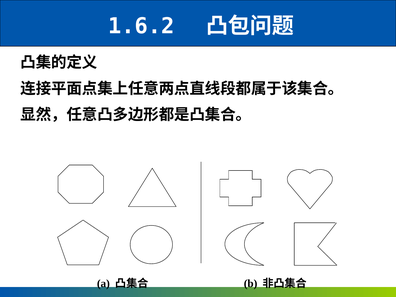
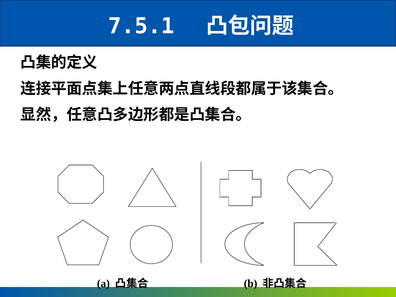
1.6.2: 1.6.2 -> 7.5.1 (141, 26)
